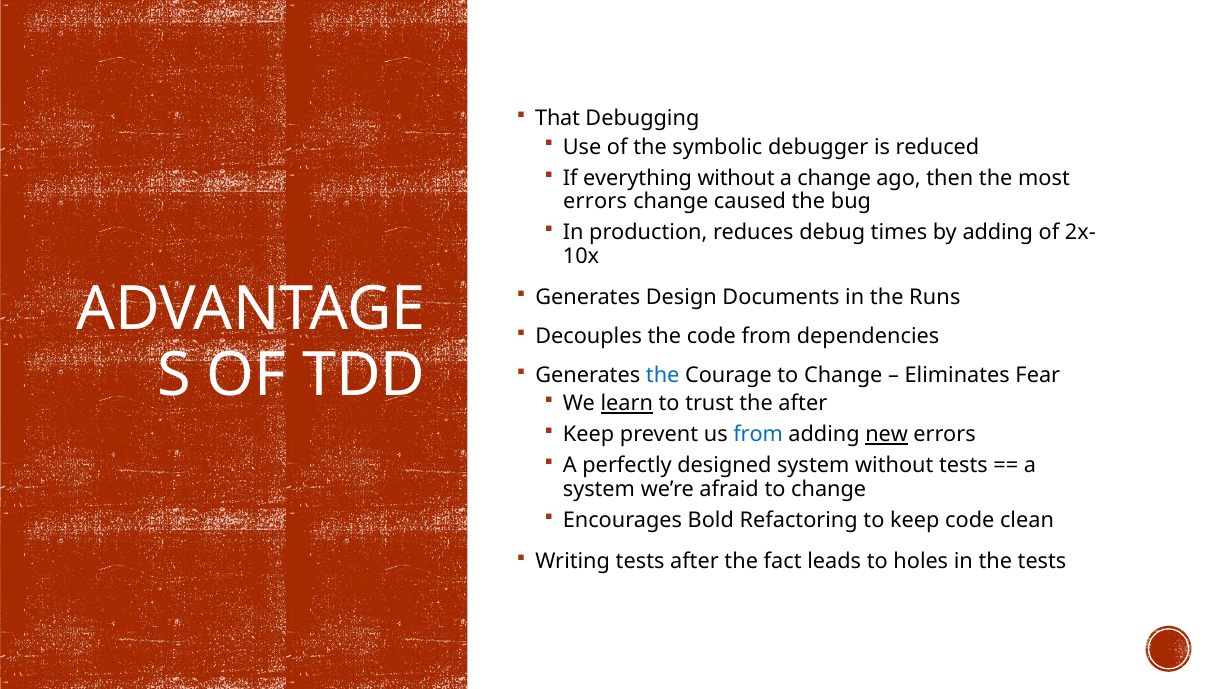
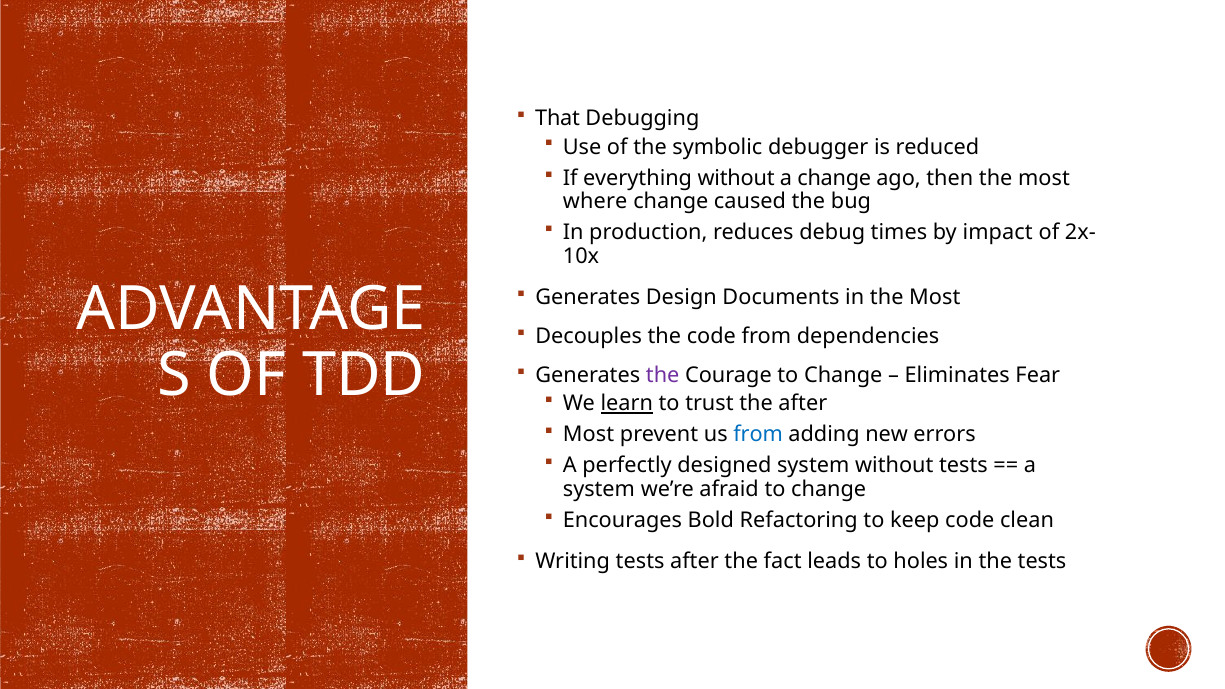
errors: errors -> where (595, 201)
by adding: adding -> impact (998, 233)
in the Runs: Runs -> Most (935, 297)
the colour: blue -> purple (663, 375)
Keep: Keep -> Most (589, 435)
new underline: present -> none (887, 435)
